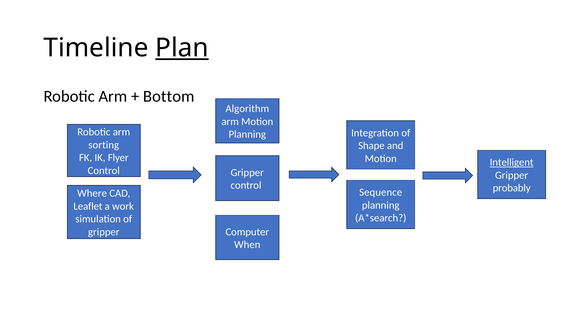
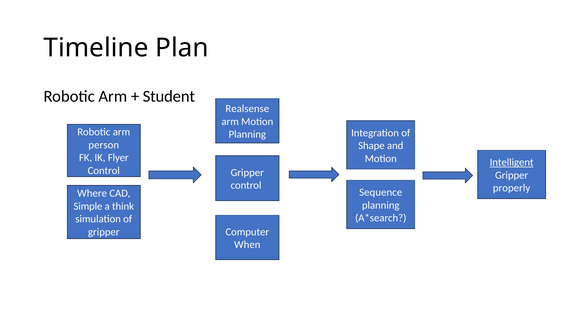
Plan underline: present -> none (182, 48)
Bottom: Bottom -> Student (169, 97)
Algorithm: Algorithm -> Realsense (247, 109)
sorting: sorting -> person (104, 145)
probably: probably -> properly (512, 188)
Leaflet: Leaflet -> Simple (88, 206)
work: work -> think (123, 206)
